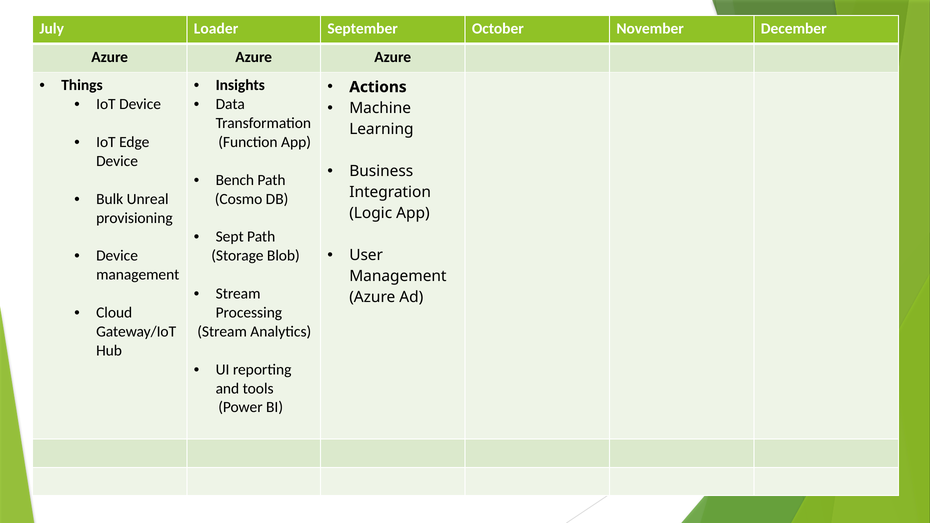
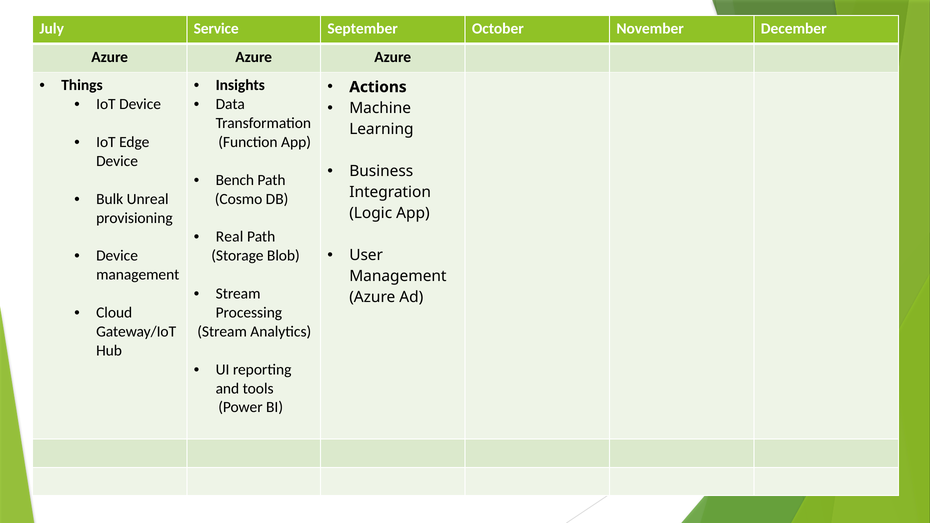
Loader: Loader -> Service (216, 29)
Sept: Sept -> Real (230, 237)
